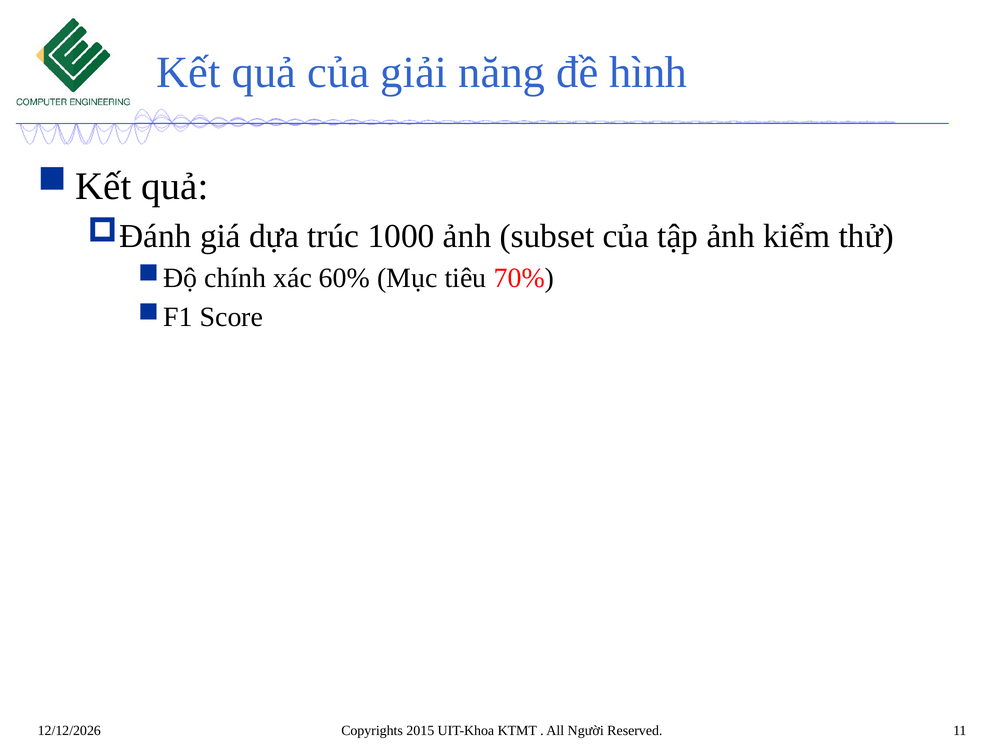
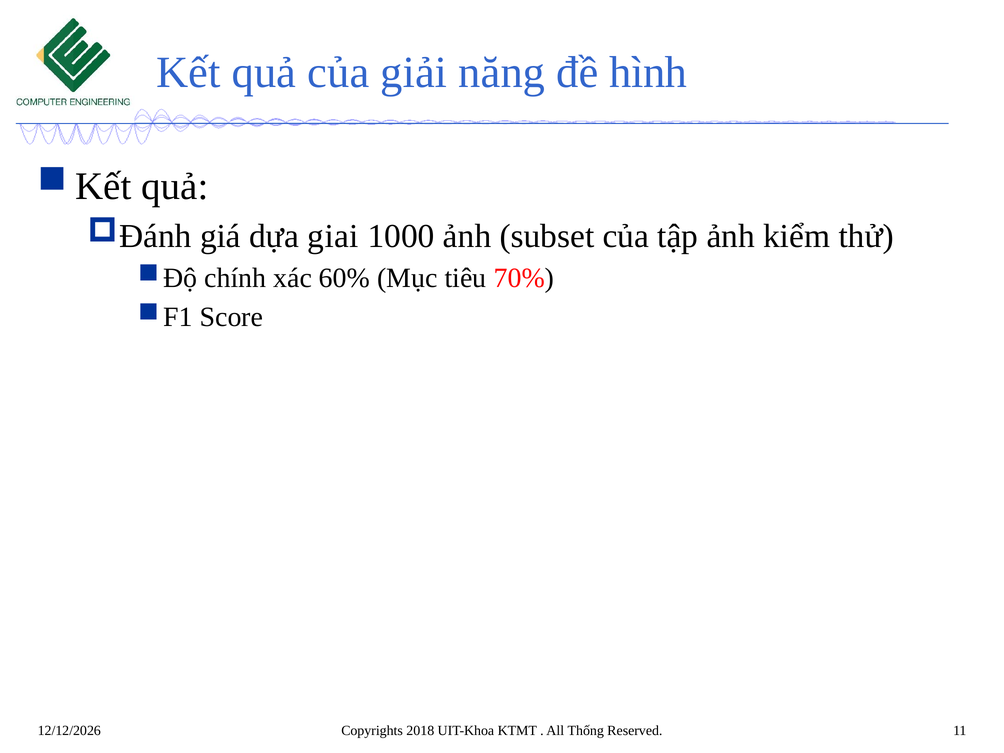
trúc: trúc -> giai (333, 236)
2015: 2015 -> 2018 (420, 731)
Người: Người -> Thống (586, 731)
